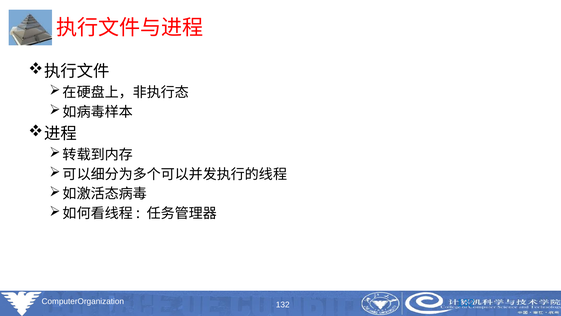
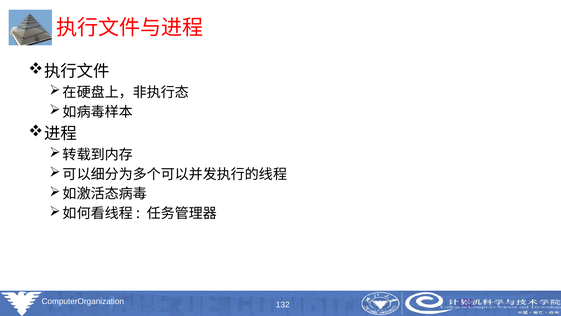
132 colour: blue -> purple (466, 303)
